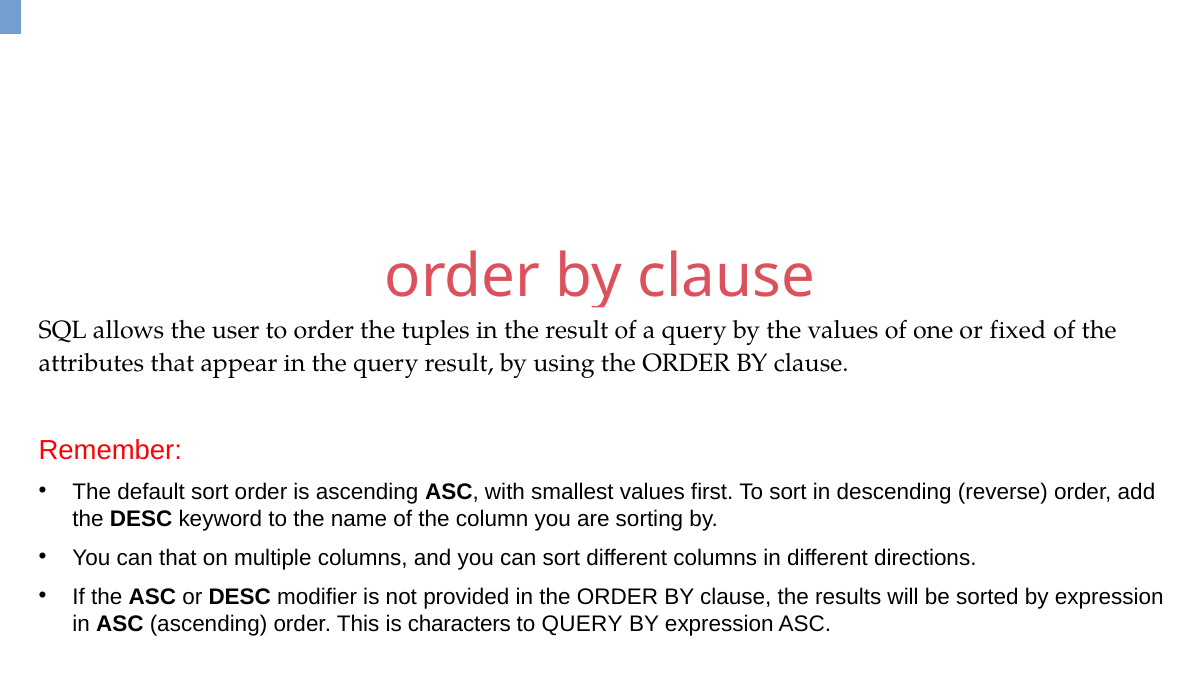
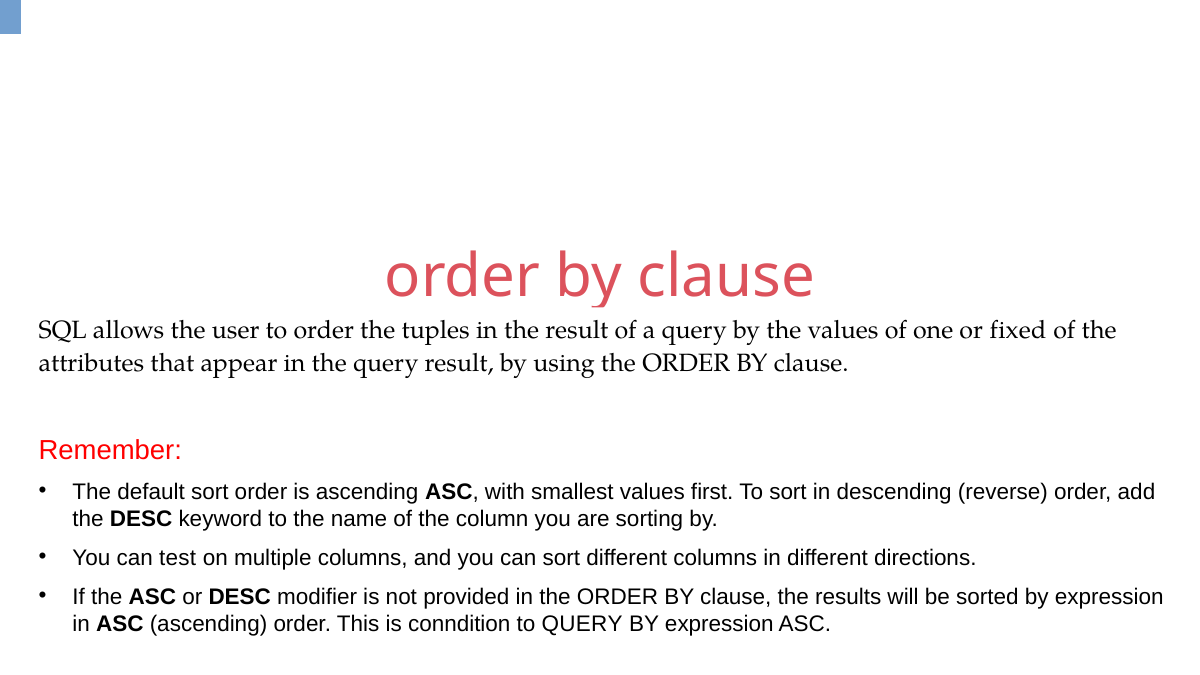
can that: that -> test (178, 558)
characters: characters -> conndition (459, 624)
